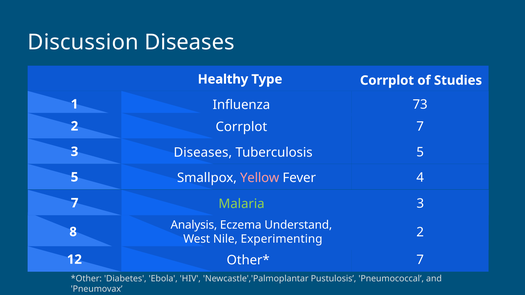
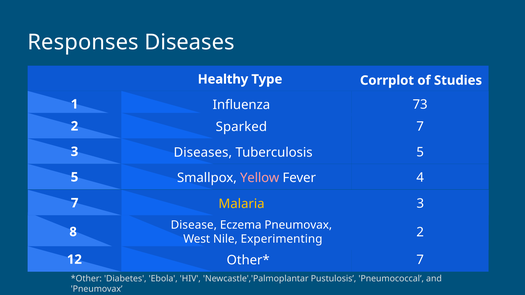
Discussion: Discussion -> Responses (83, 42)
2 Corrplot: Corrplot -> Sparked (241, 127)
Malaria colour: light green -> yellow (242, 204)
Analysis: Analysis -> Disease (194, 225)
Eczema Understand: Understand -> Pneumovax (298, 225)
